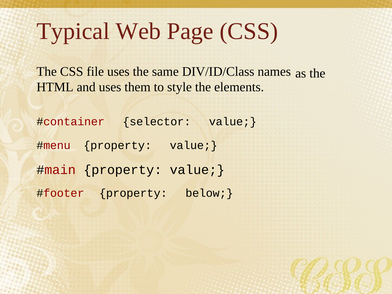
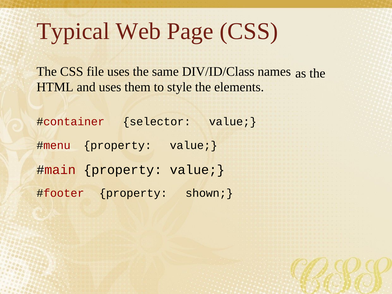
below: below -> shown (209, 193)
